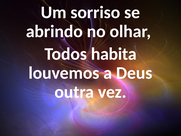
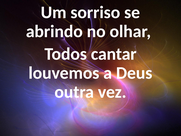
habita: habita -> cantar (114, 54)
